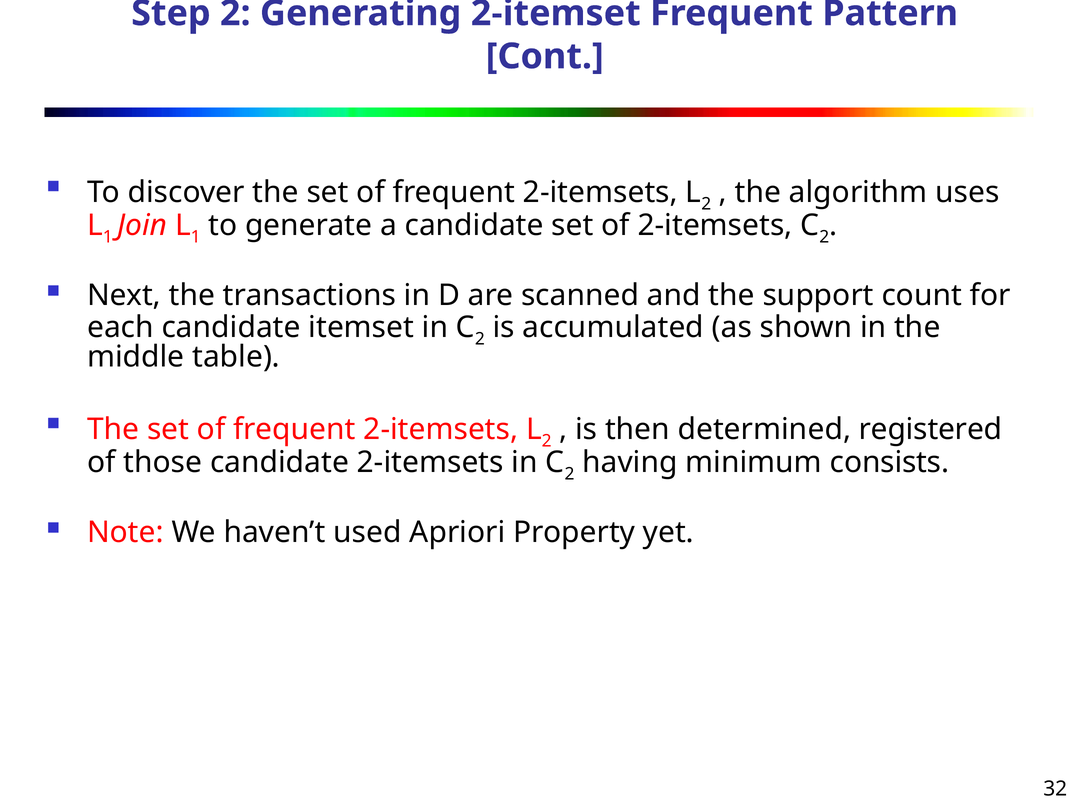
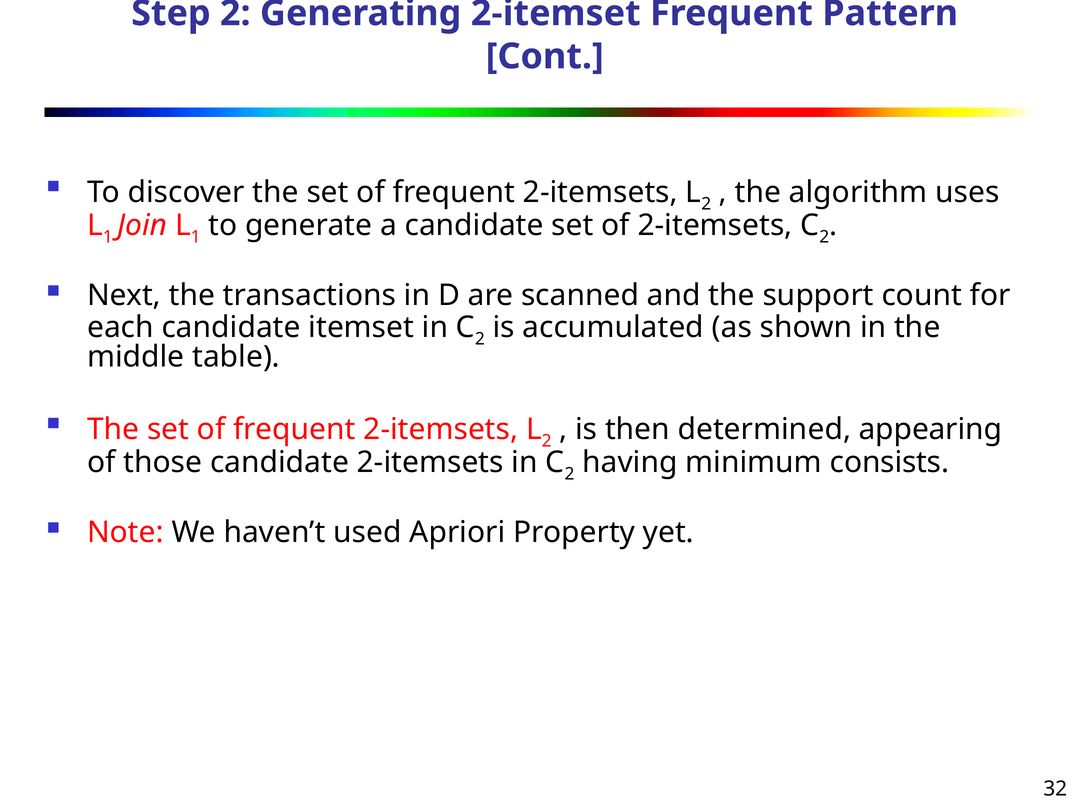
registered: registered -> appearing (930, 429)
